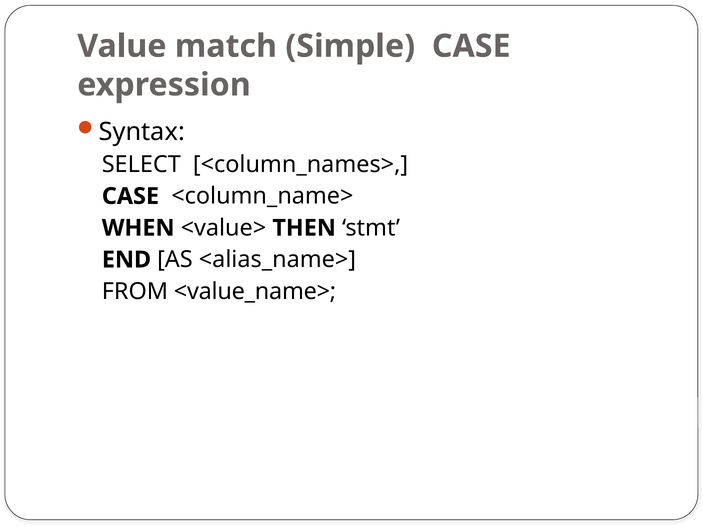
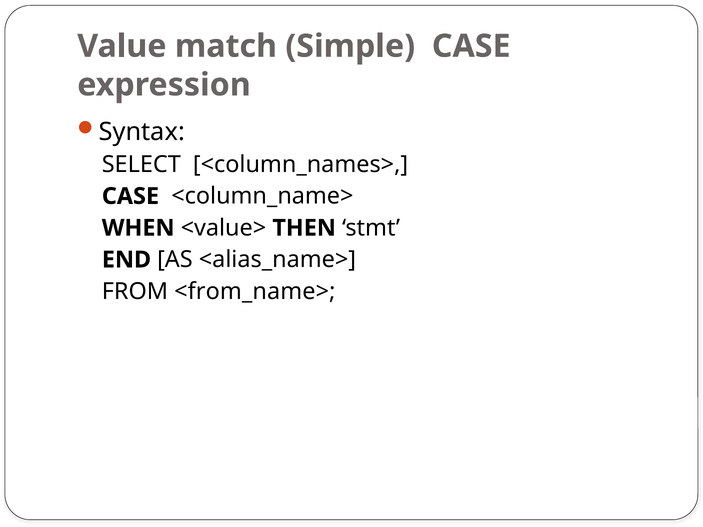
<value_name>: <value_name> -> <from_name> (255, 292)
